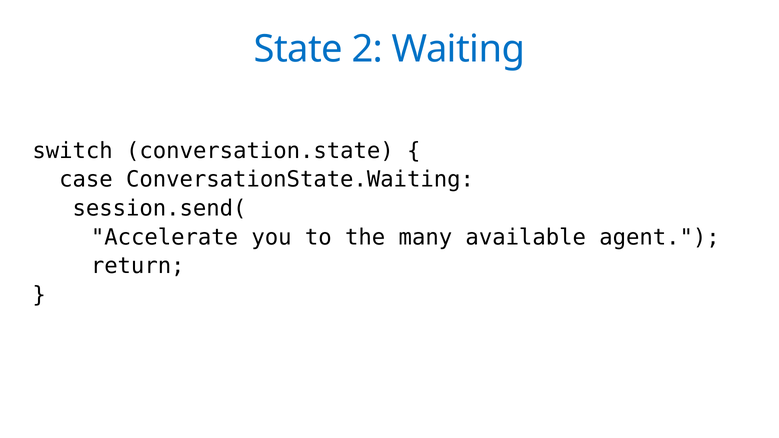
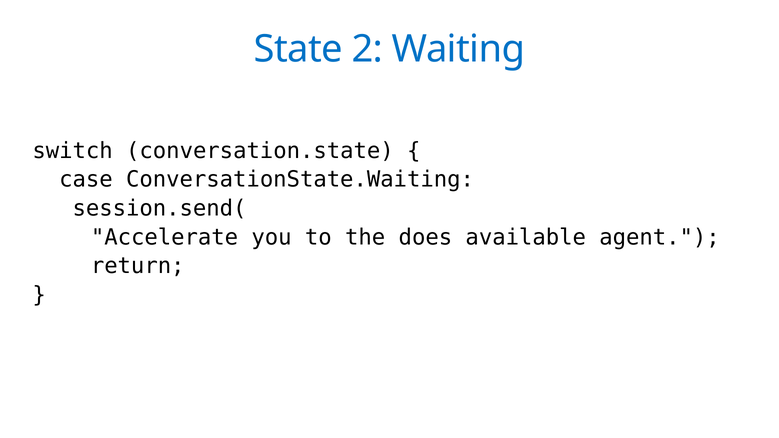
many: many -> does (425, 237)
